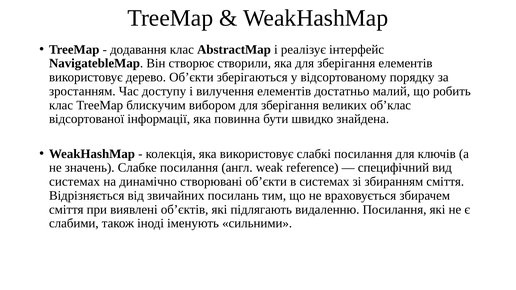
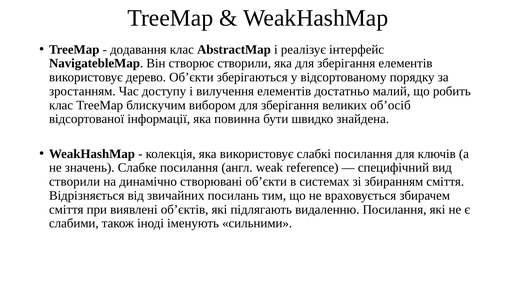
об’клас: об’клас -> об’осіб (390, 105)
системах: системах -> створили (75, 182)
